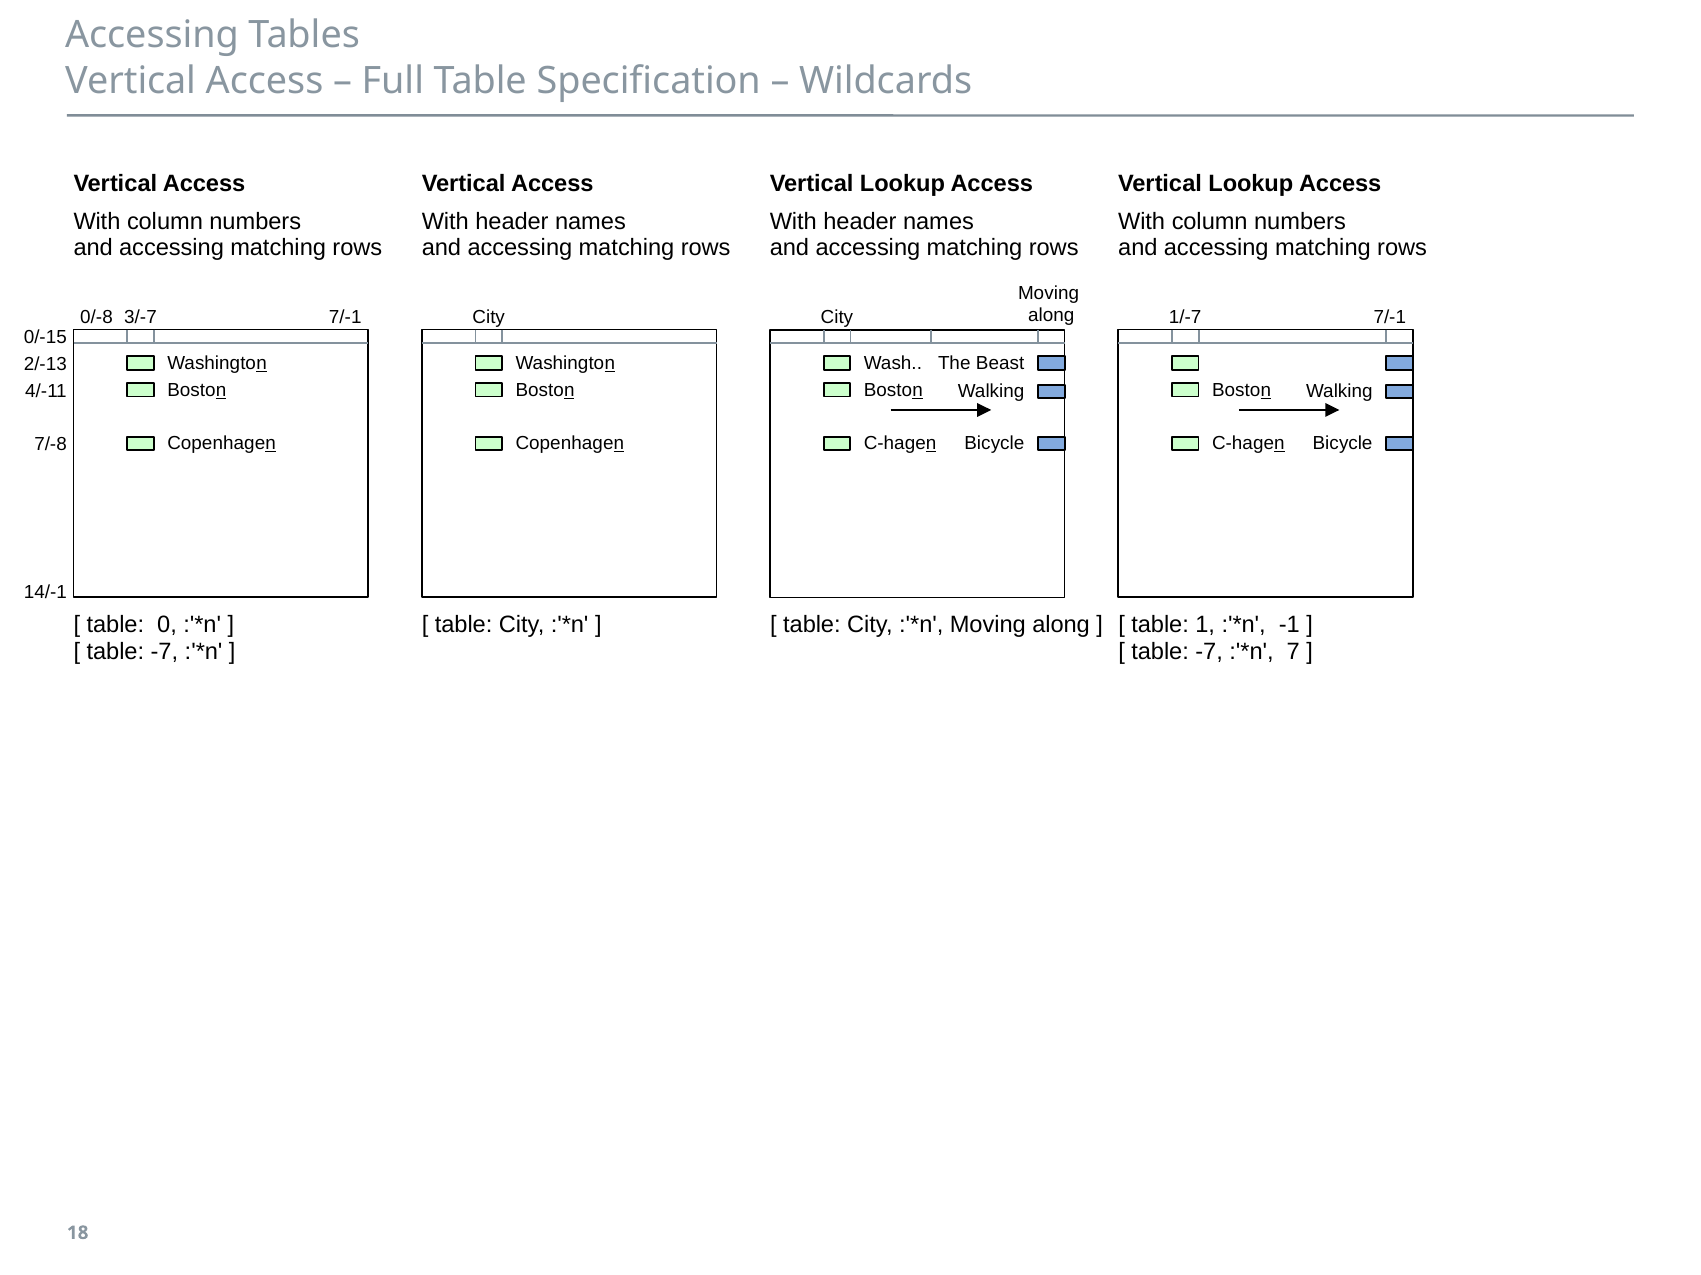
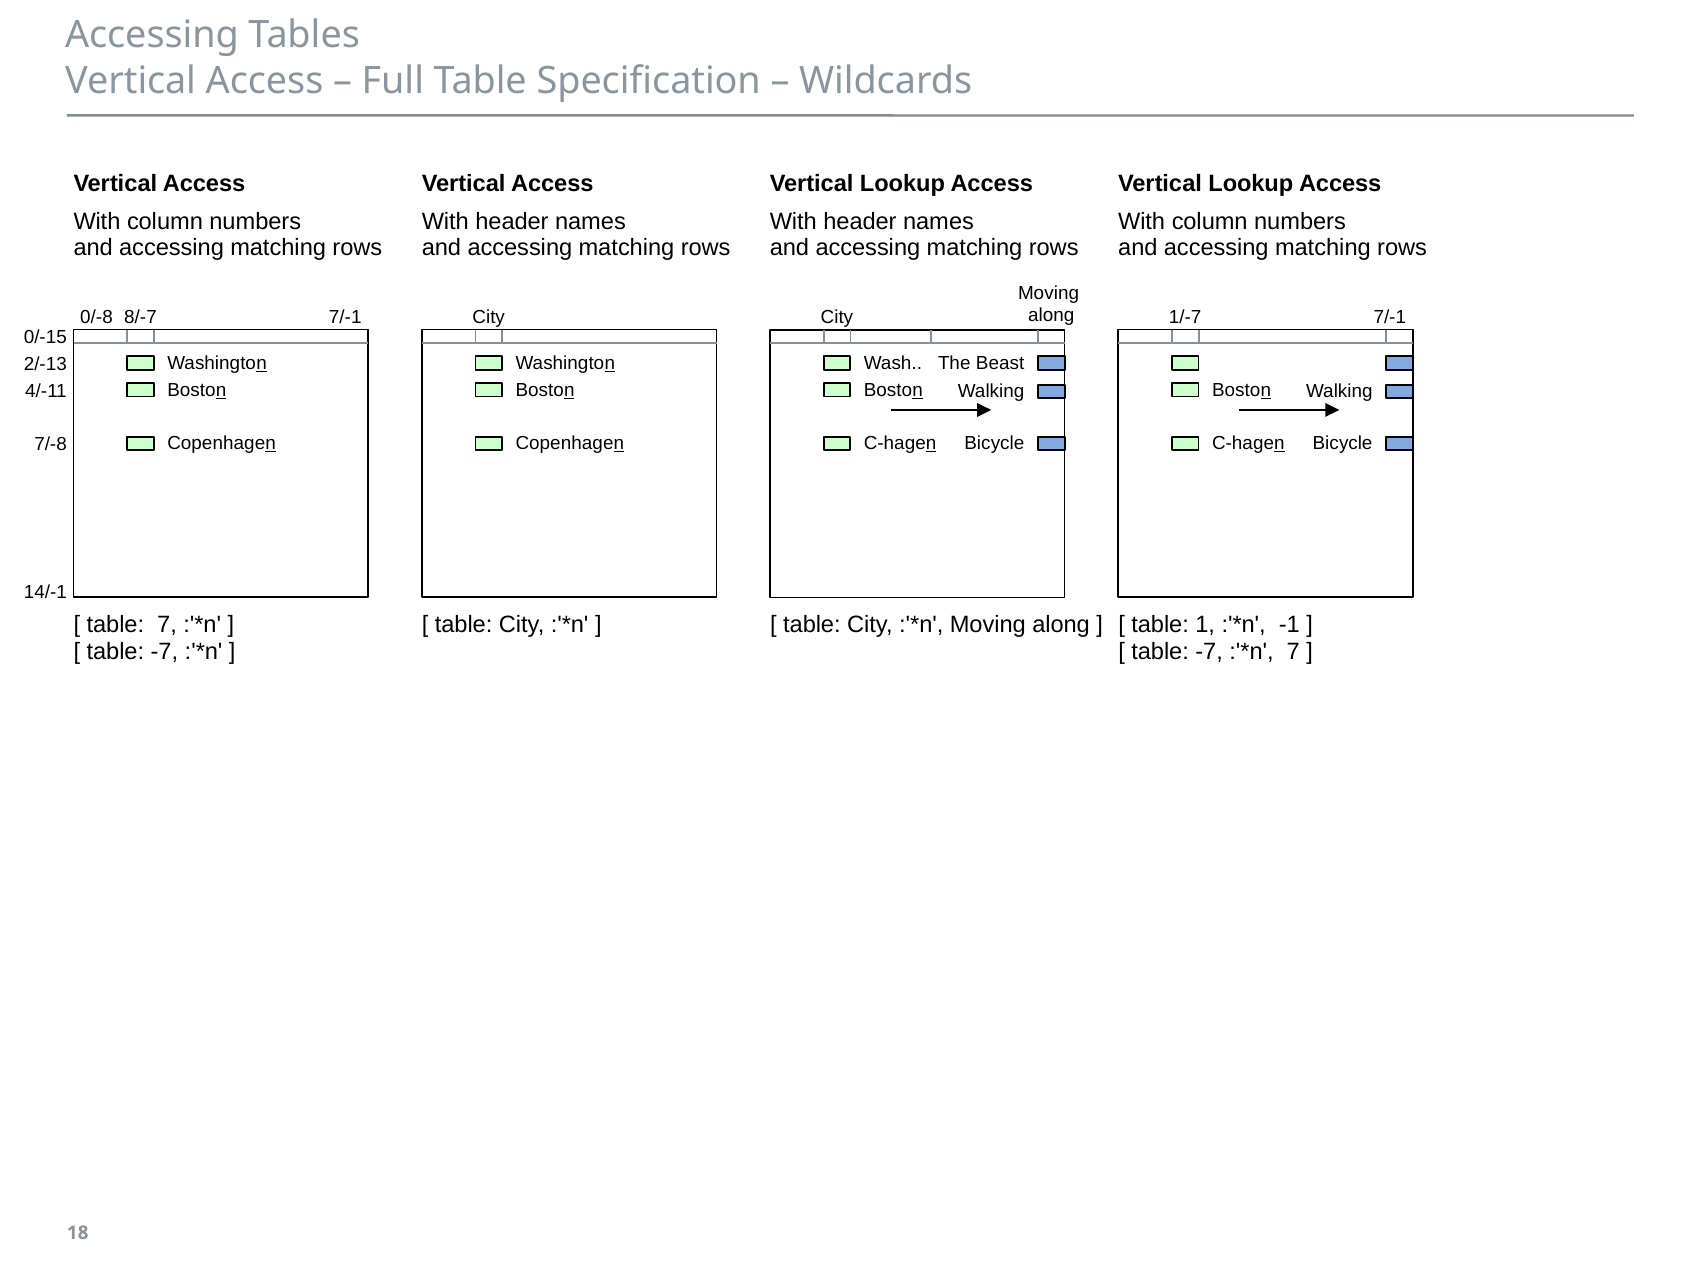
3/-7: 3/-7 -> 8/-7 (141, 318)
table 0: 0 -> 7 (167, 625)
